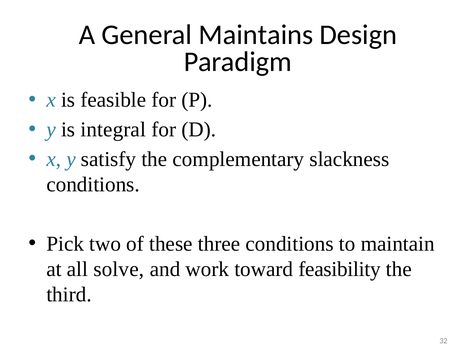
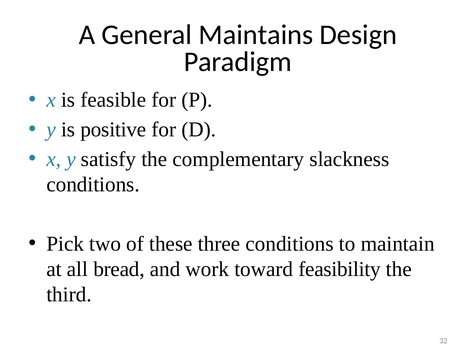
integral: integral -> positive (113, 129)
solve: solve -> bread (119, 269)
